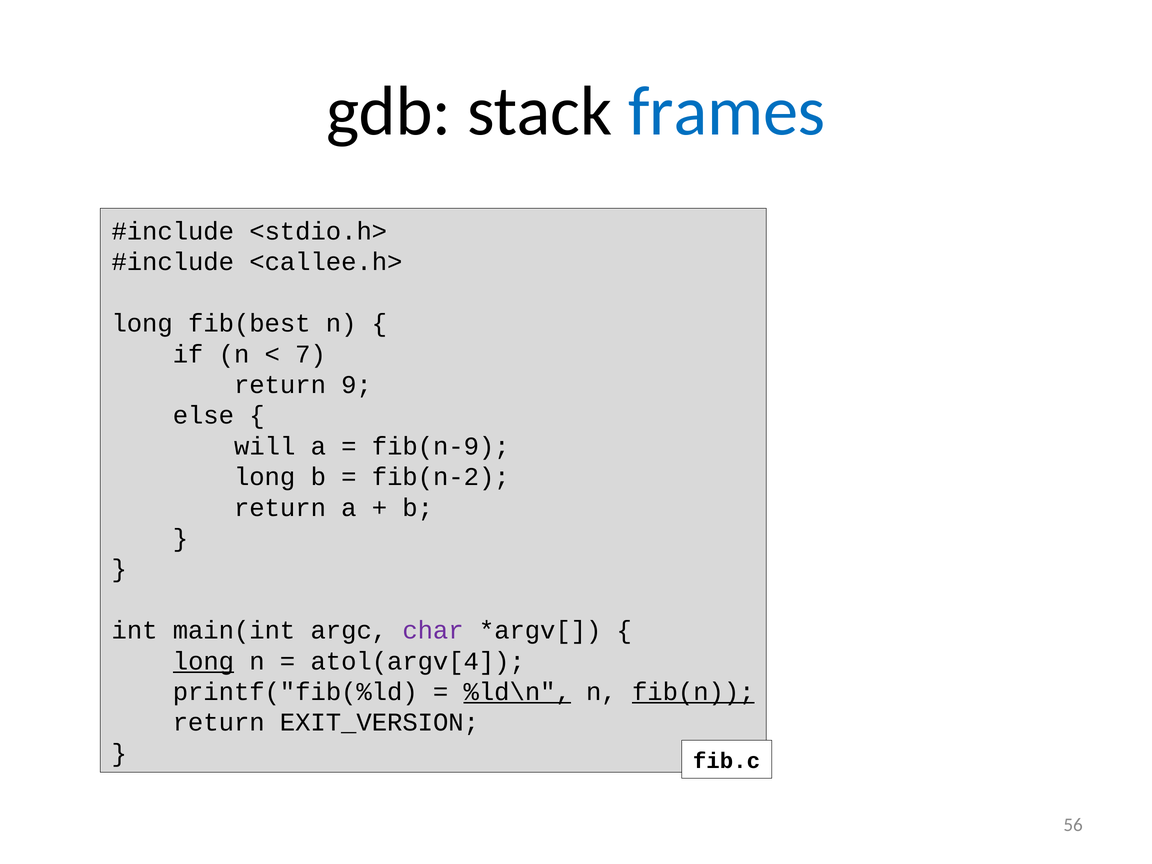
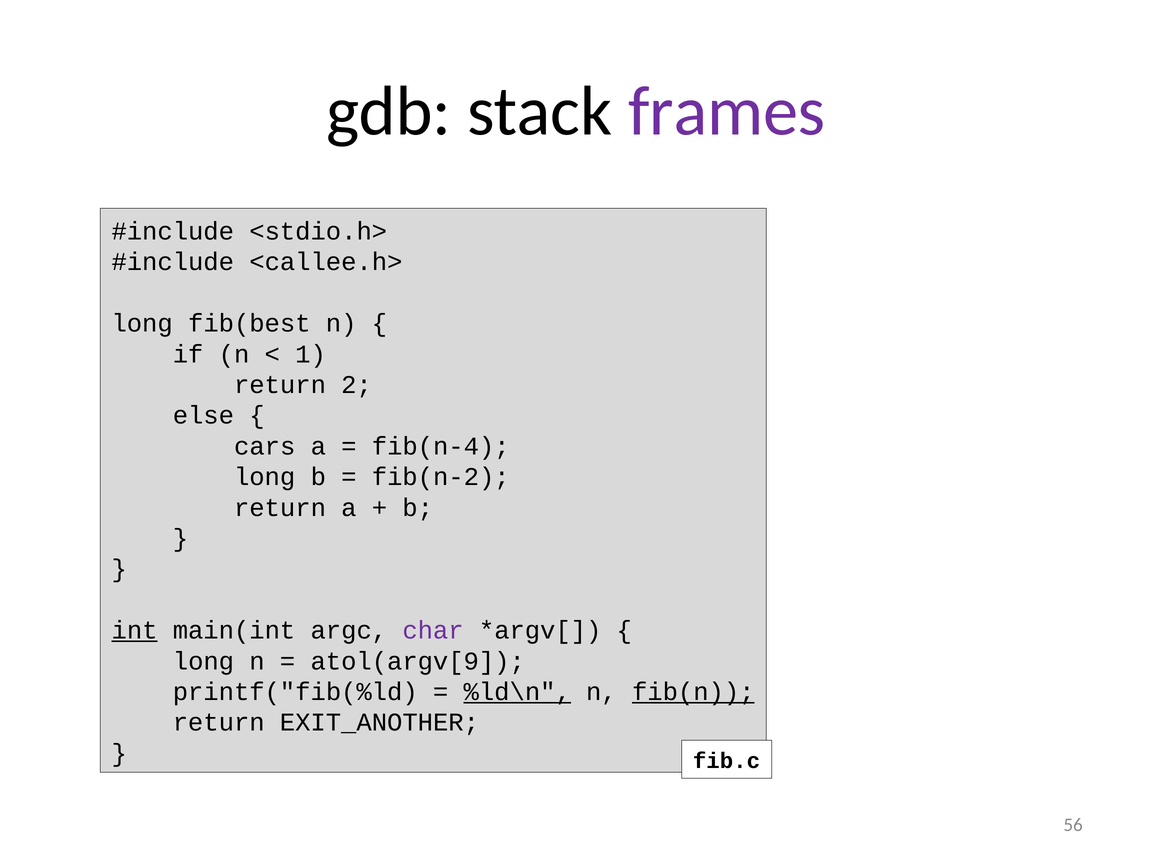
frames colour: blue -> purple (727, 112)
7: 7 -> 1 (311, 354)
9: 9 -> 2 (356, 385)
will: will -> cars (265, 446)
fib(n-9: fib(n-9 -> fib(n-4 (441, 446)
int underline: none -> present (135, 630)
long underline: present -> none (203, 661)
atol(argv[4: atol(argv[4 -> atol(argv[9 (418, 661)
EXIT_VERSION: EXIT_VERSION -> EXIT_ANOTHER (379, 723)
